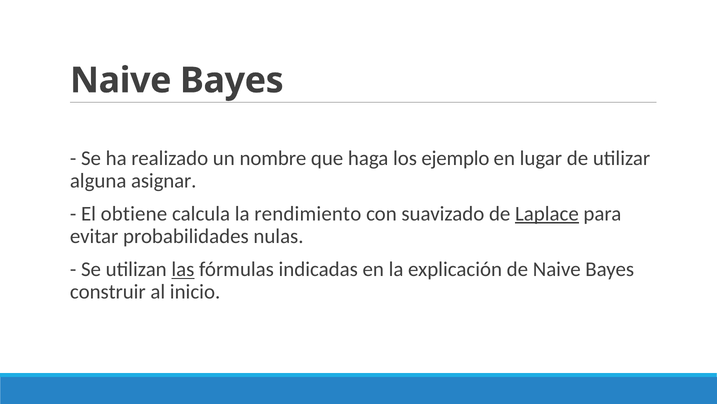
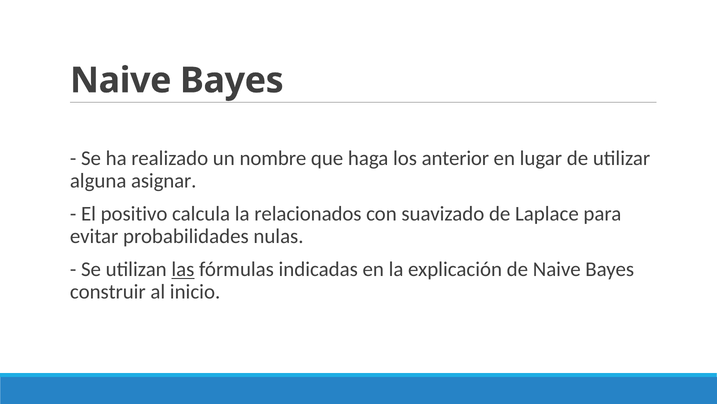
ejemplo: ejemplo -> anterior (455, 158)
obtiene: obtiene -> positivo (134, 213)
rendimiento: rendimiento -> relacionados (308, 213)
Laplace underline: present -> none (547, 213)
